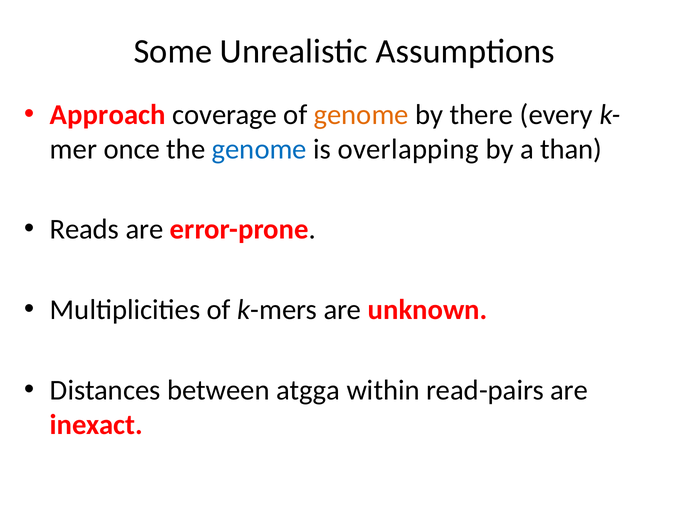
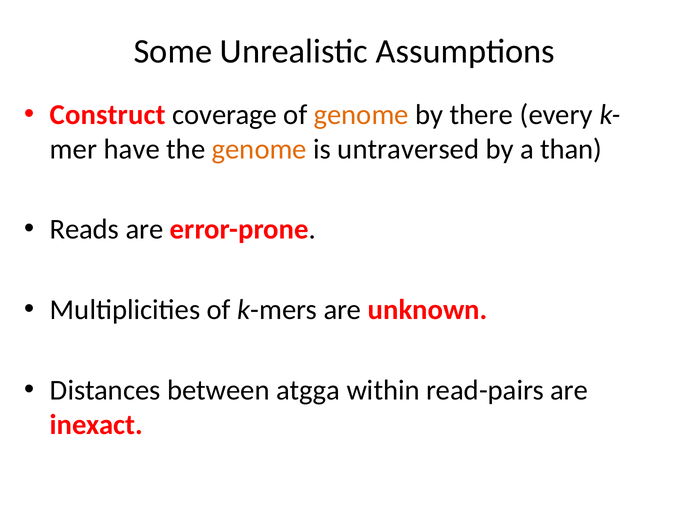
Approach: Approach -> Construct (108, 115)
once: once -> have (132, 149)
genome colour: blue -> orange (259, 149)
overlapping: overlapping -> untraversed (408, 149)
